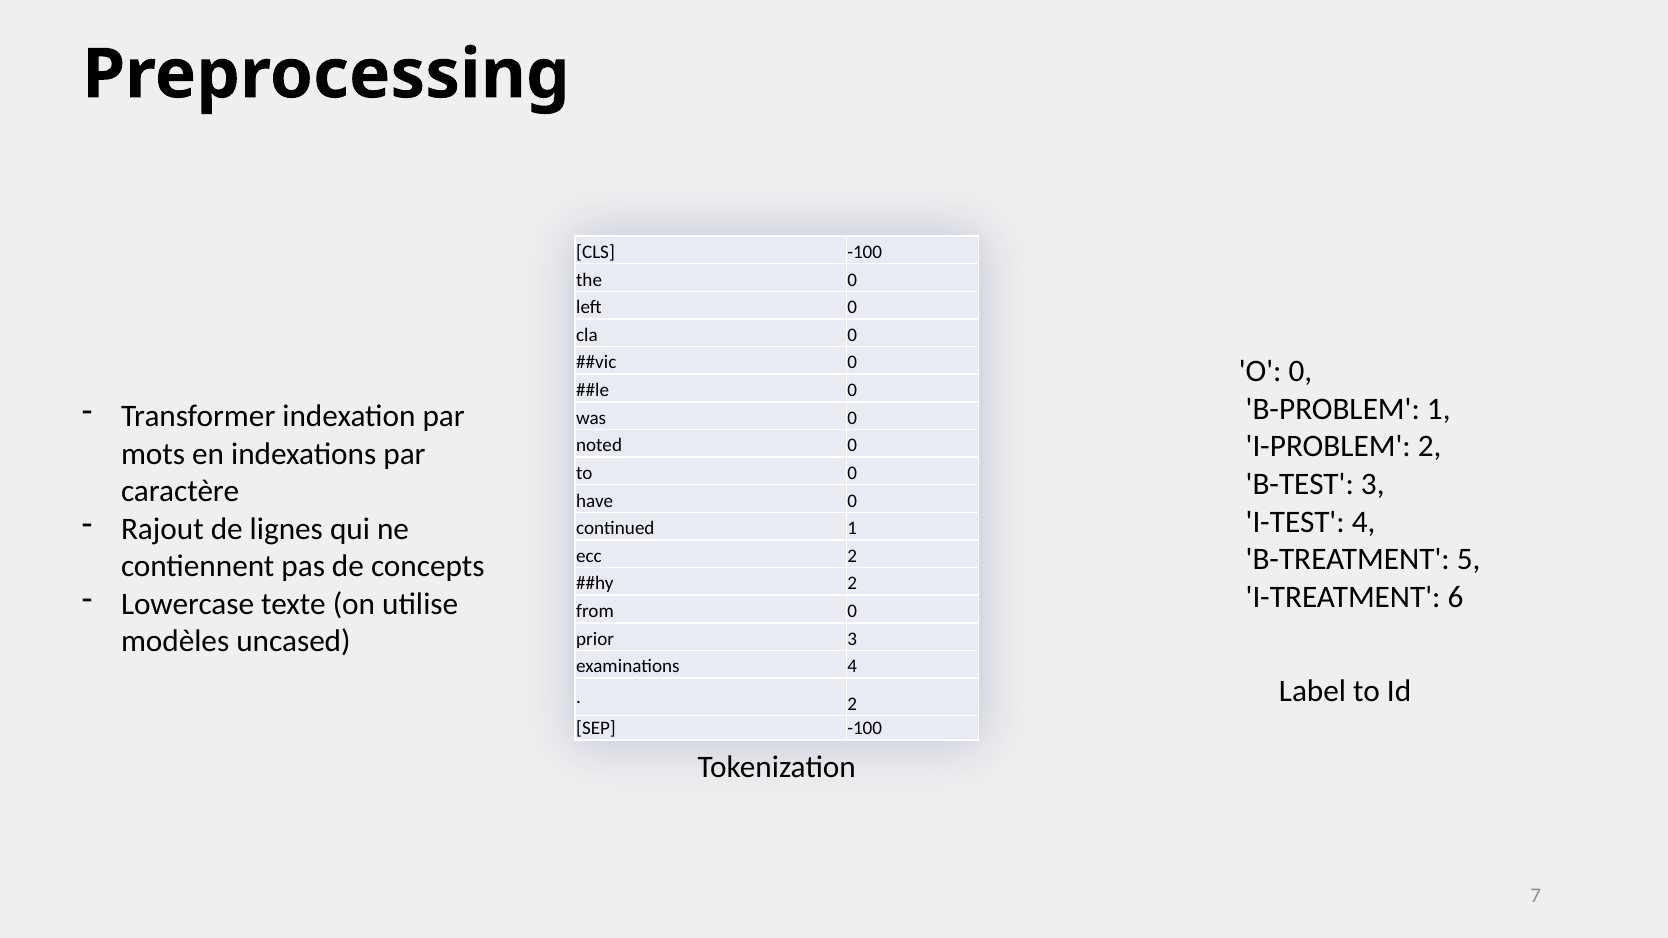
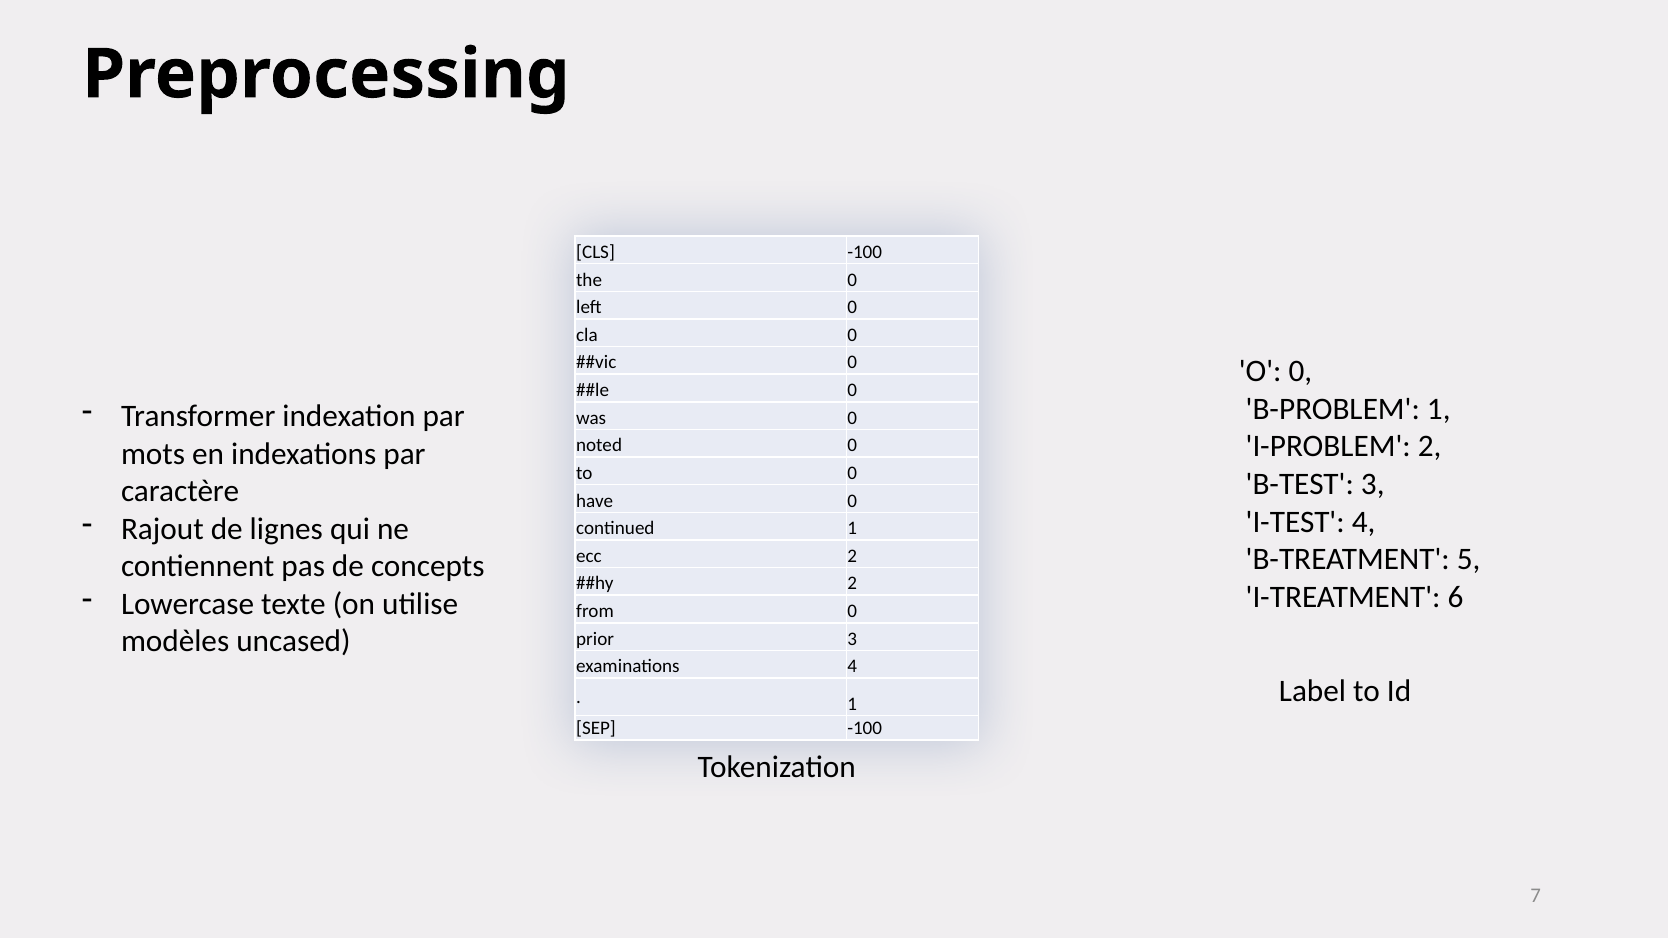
2: 2 -> 1 (852, 704)
